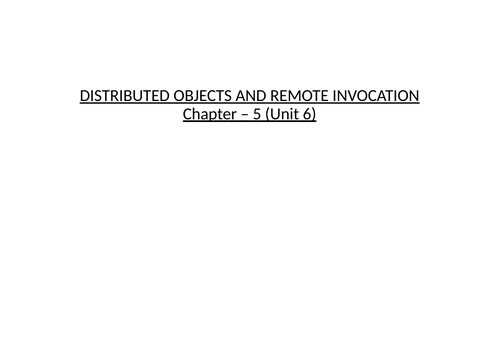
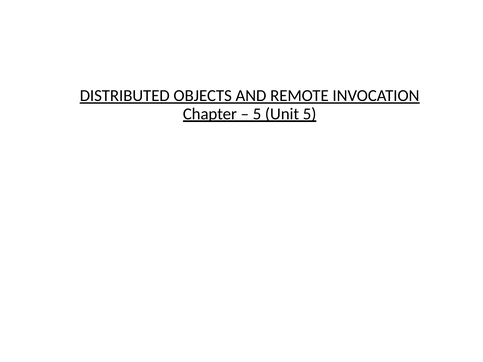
Unit 6: 6 -> 5 (310, 114)
